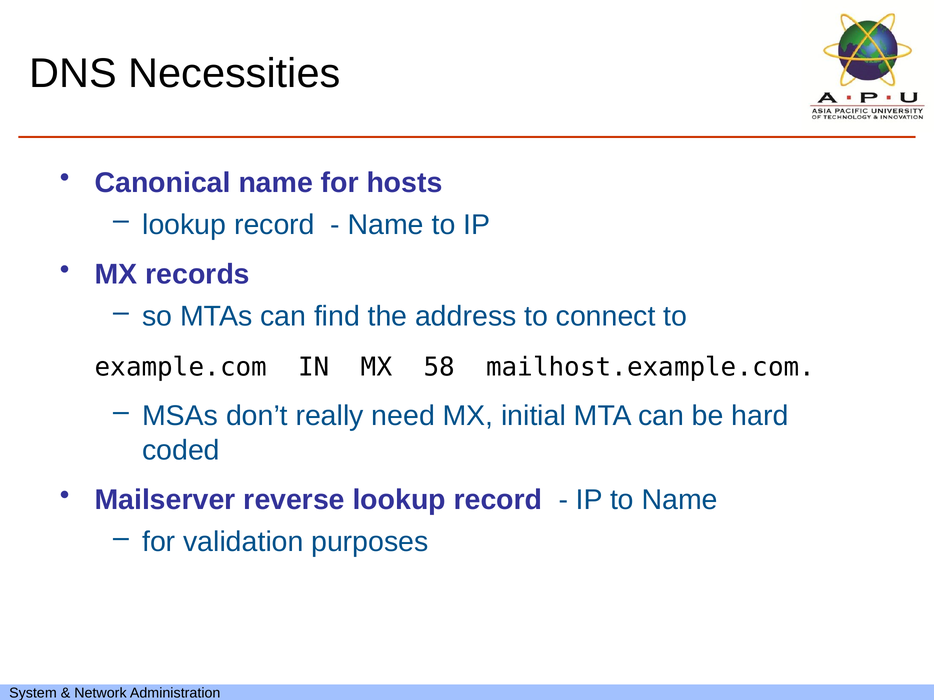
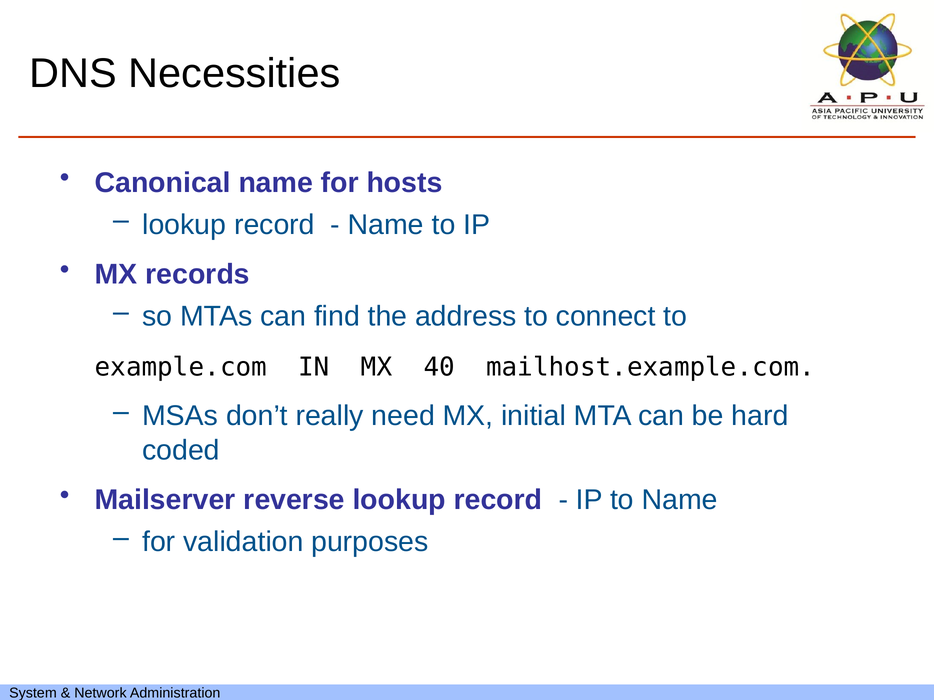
58: 58 -> 40 (439, 367)
